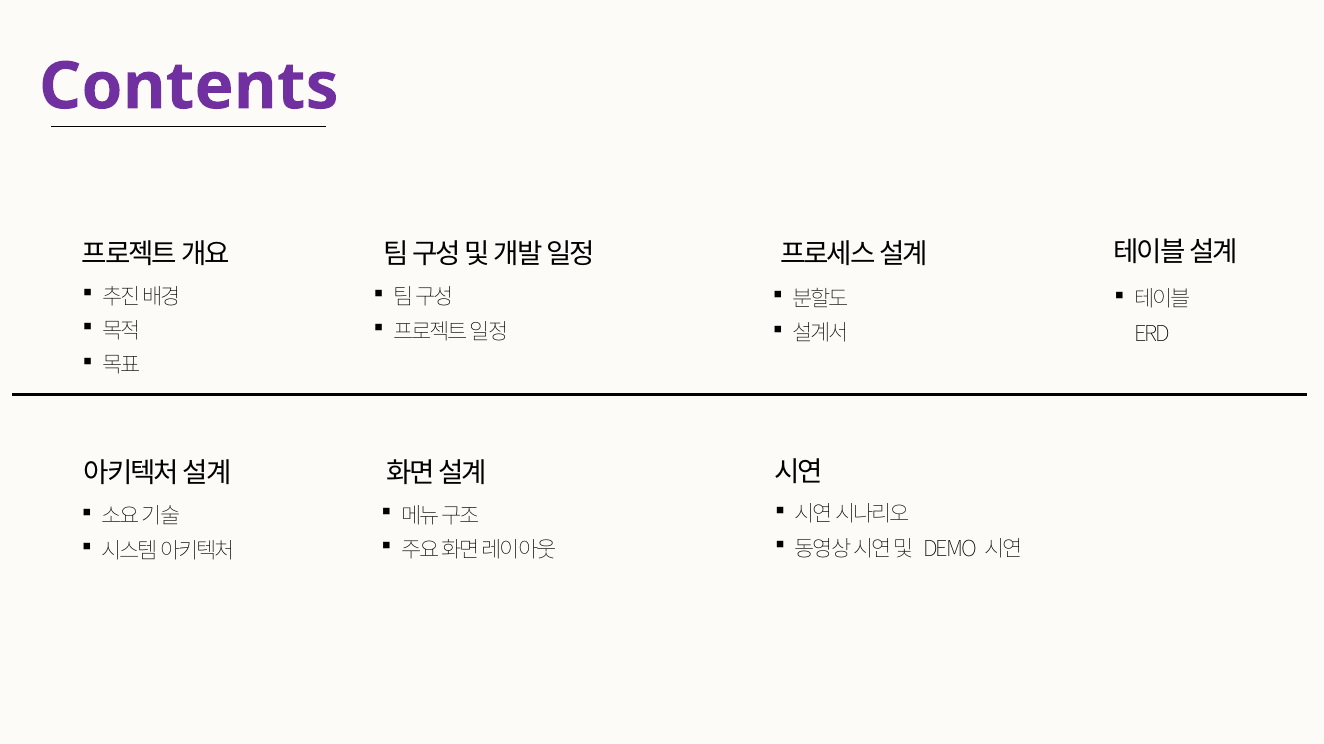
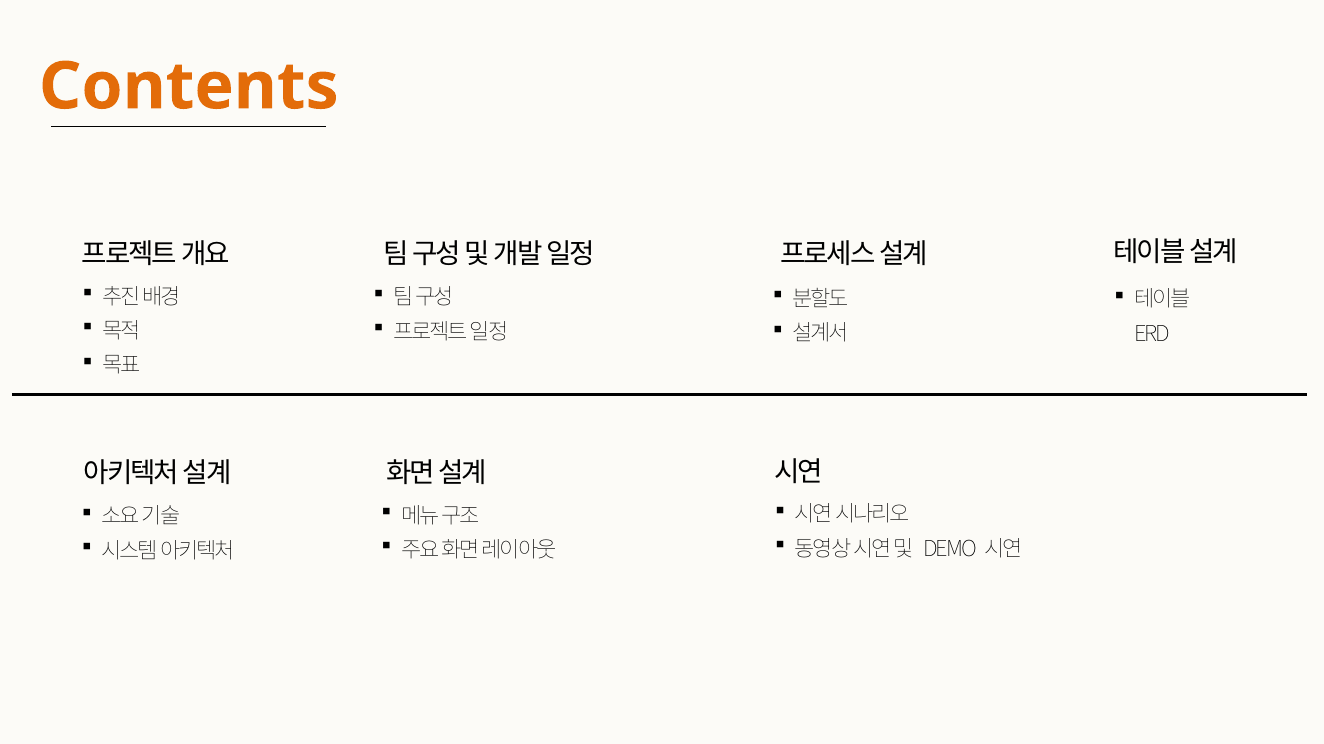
Contents colour: purple -> orange (189, 87)
